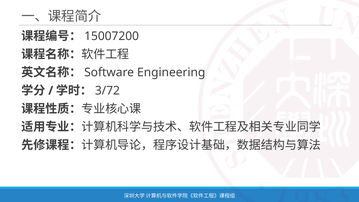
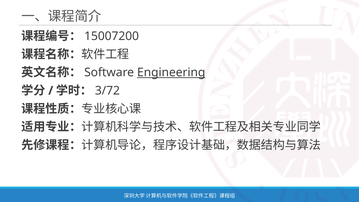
Engineering underline: none -> present (171, 72)
